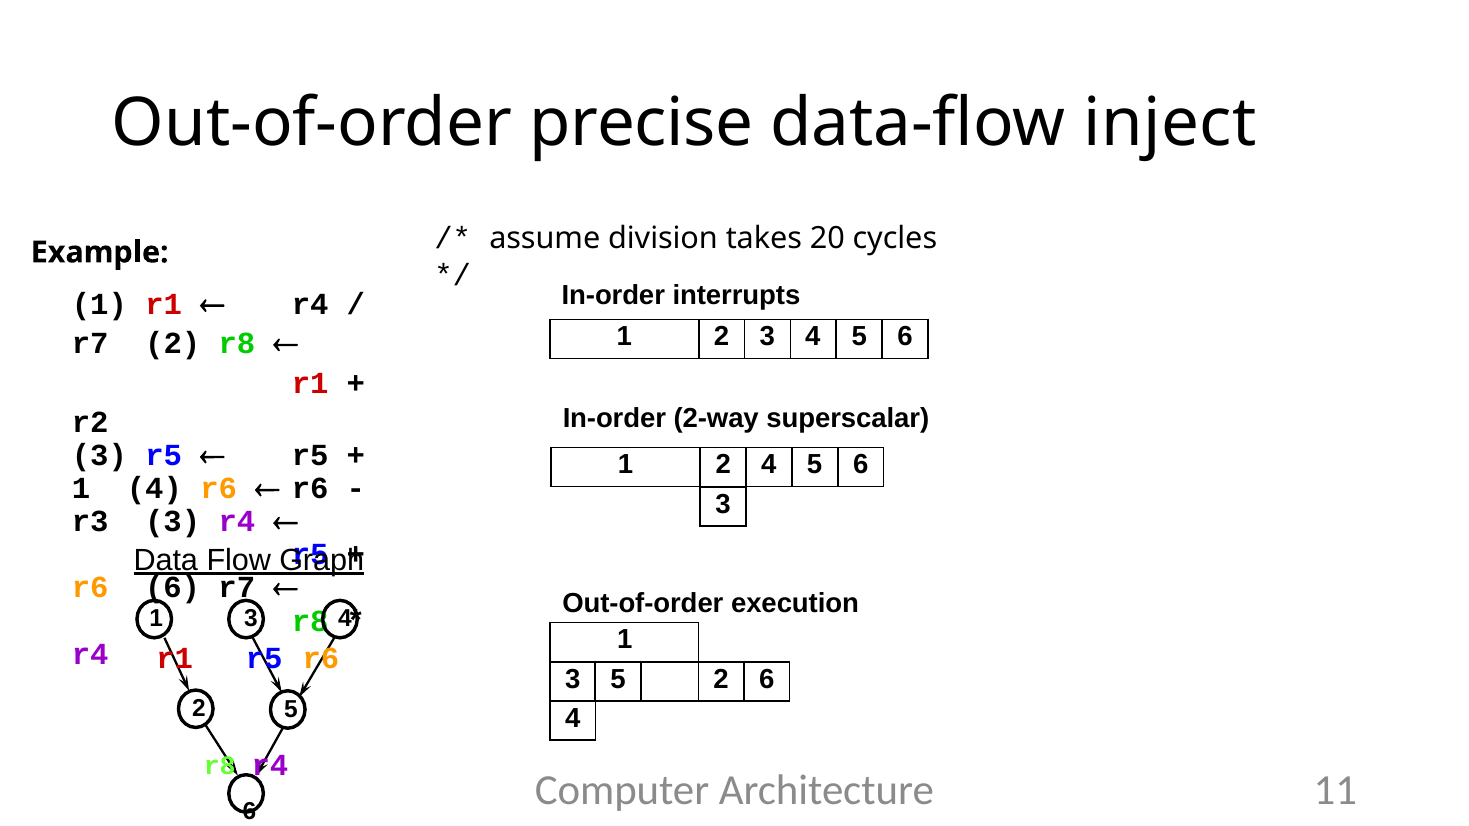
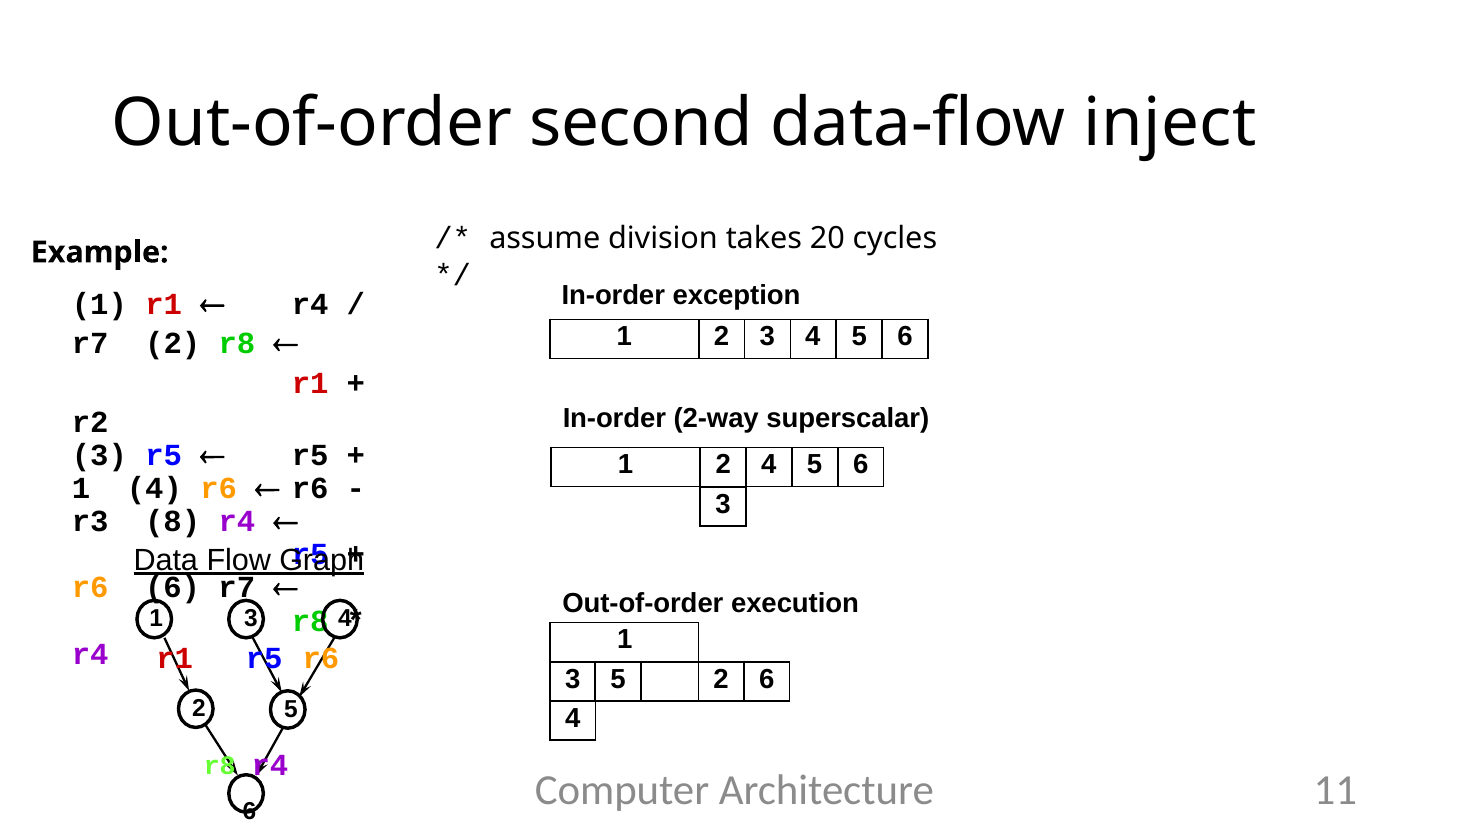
precise: precise -> second (641, 123)
interrupts: interrupts -> exception (736, 296)
r3 3: 3 -> 8 (173, 522)
